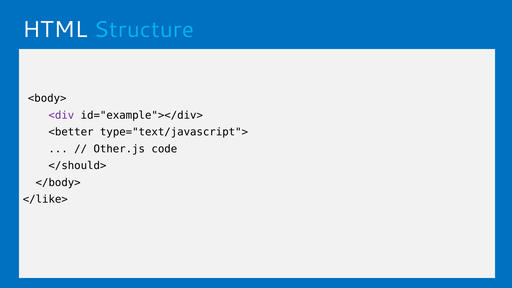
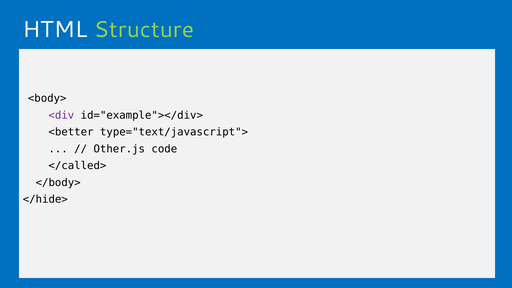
Structure colour: light blue -> light green (144, 29)
</should>: </should> -> </called> (77, 166)
</like>: </like> -> </hide> (45, 199)
